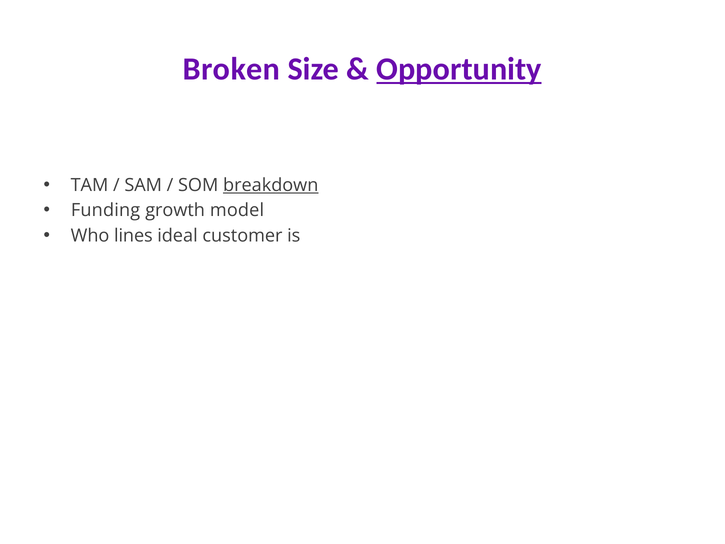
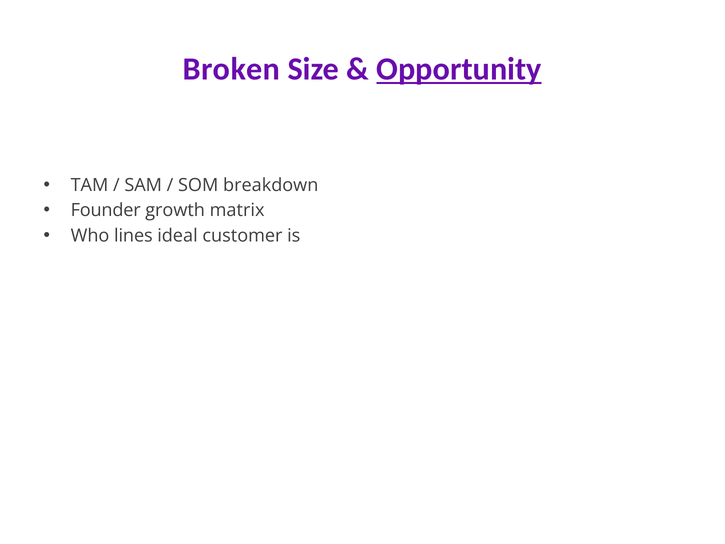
breakdown underline: present -> none (271, 185)
Funding: Funding -> Founder (106, 210)
model: model -> matrix (237, 210)
